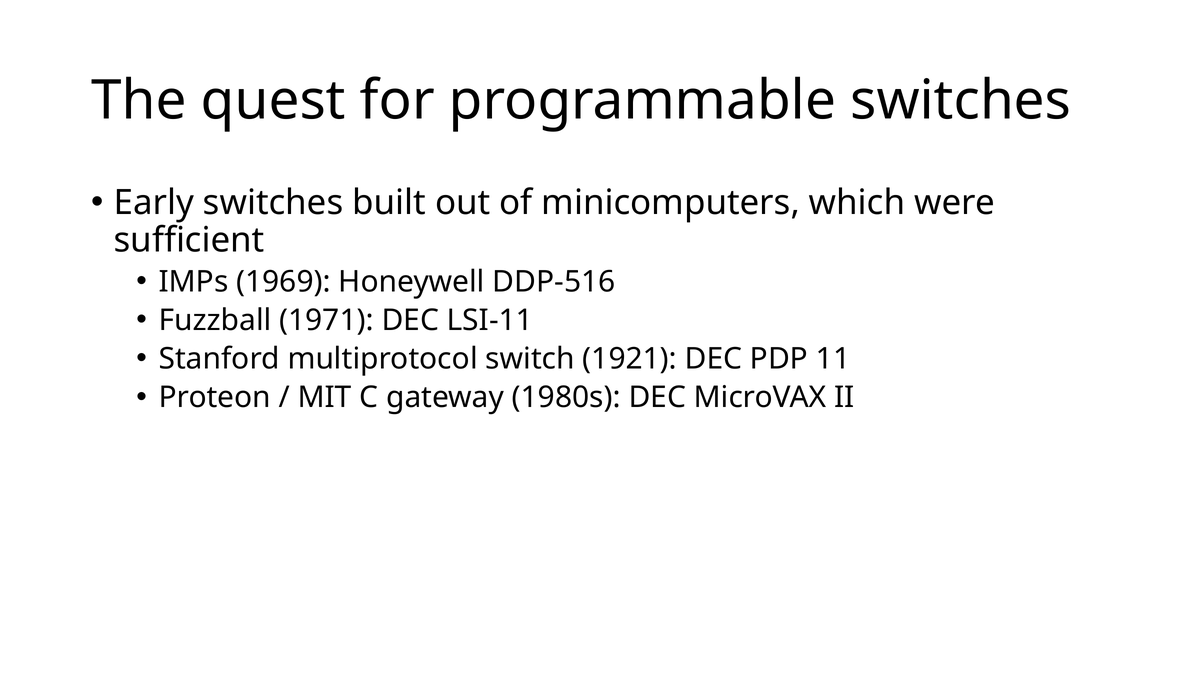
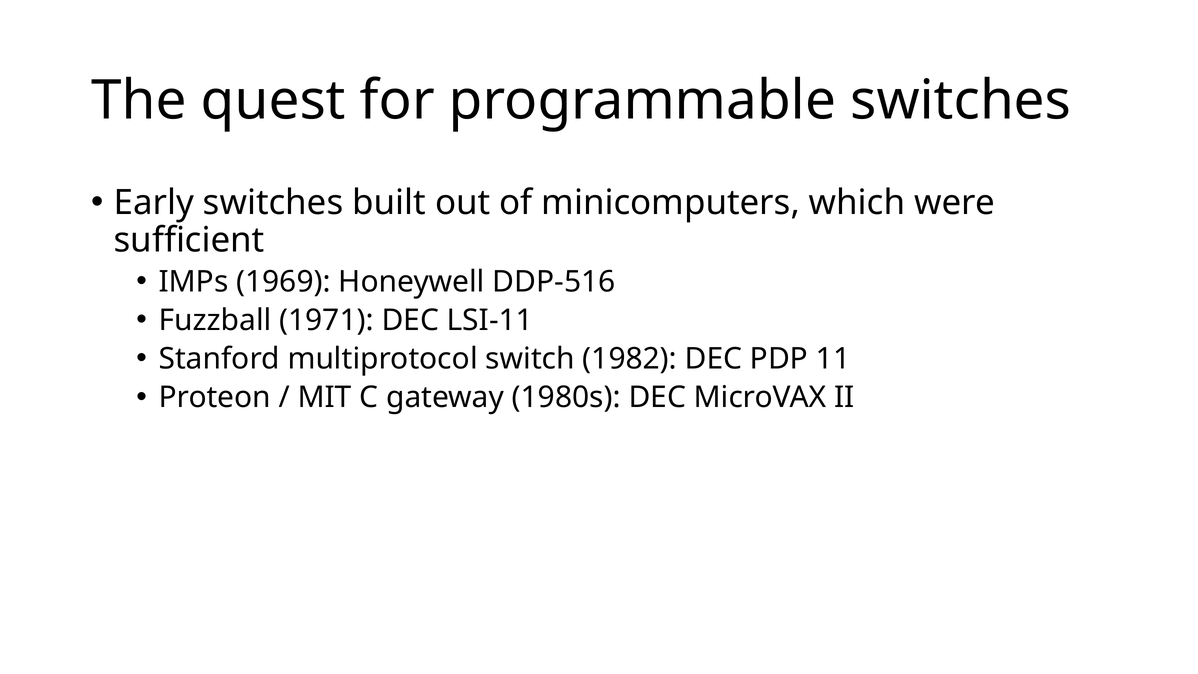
1921: 1921 -> 1982 (630, 359)
